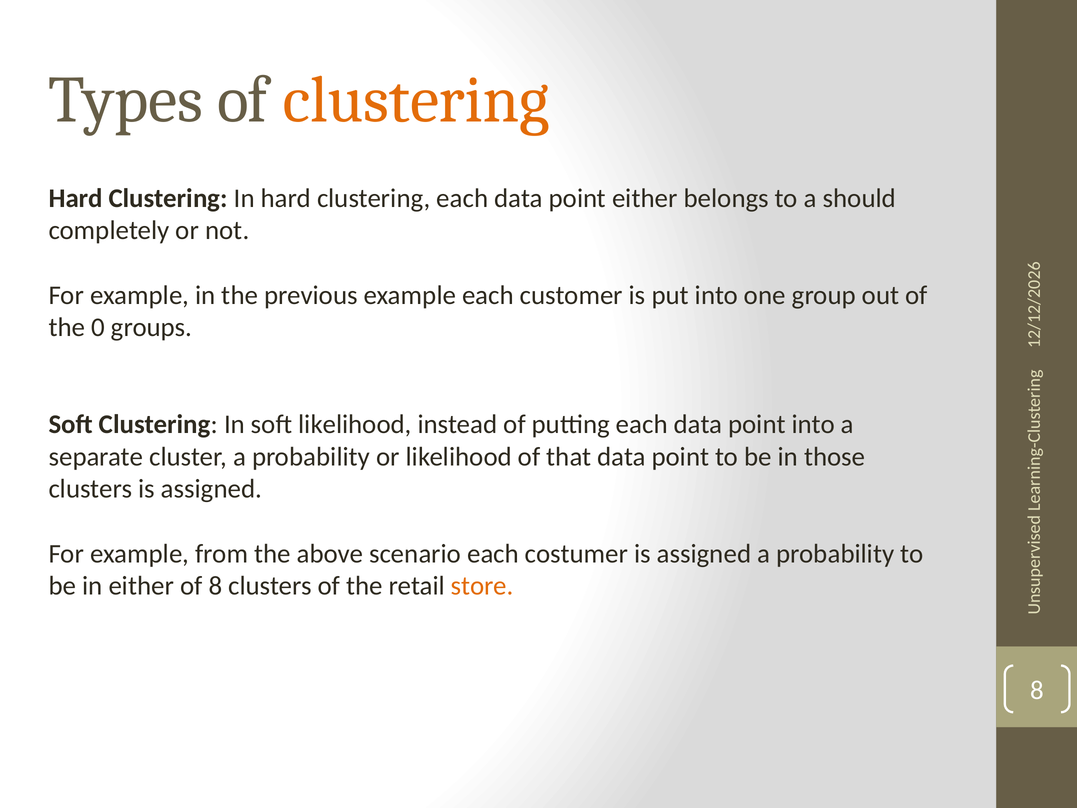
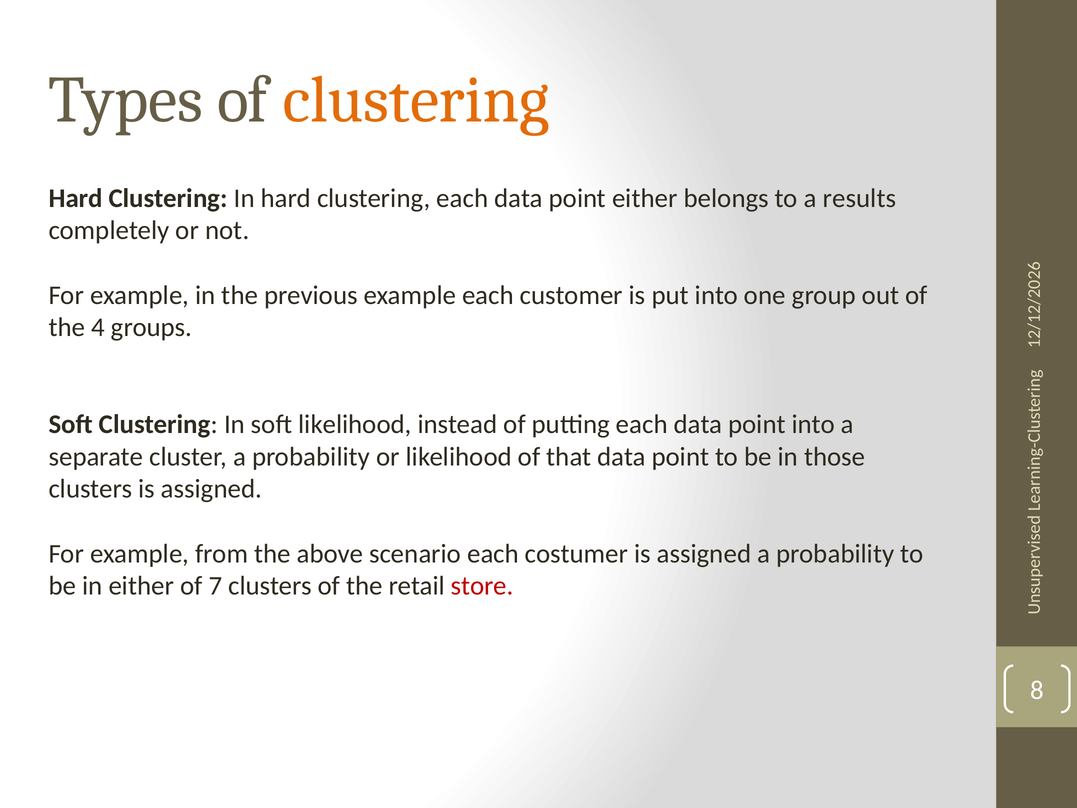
should: should -> results (859, 198)
the 0: 0 -> 4 (98, 327)
of 8: 8 -> 7 (215, 586)
store colour: orange -> red (482, 586)
